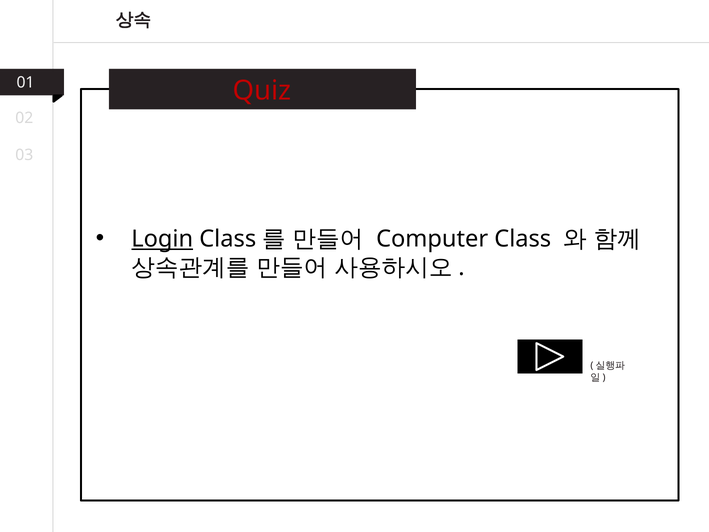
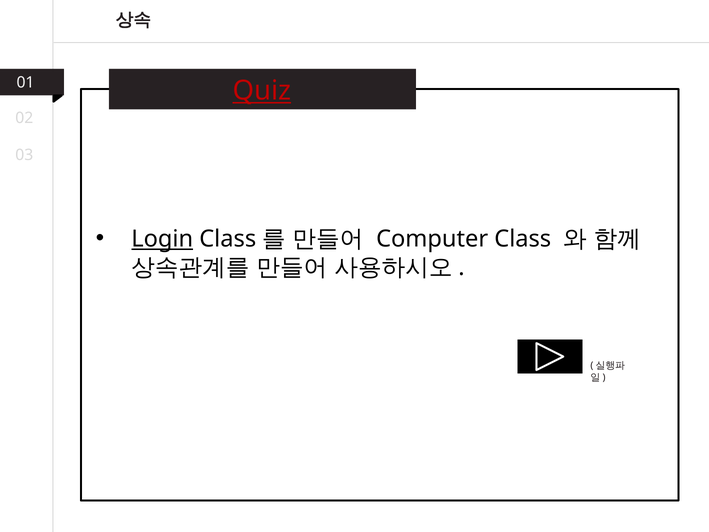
Quiz underline: none -> present (262, 91)
